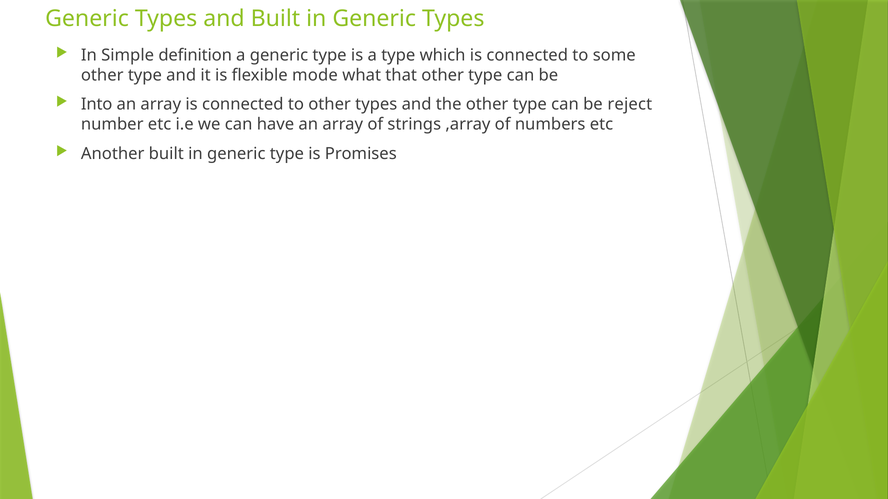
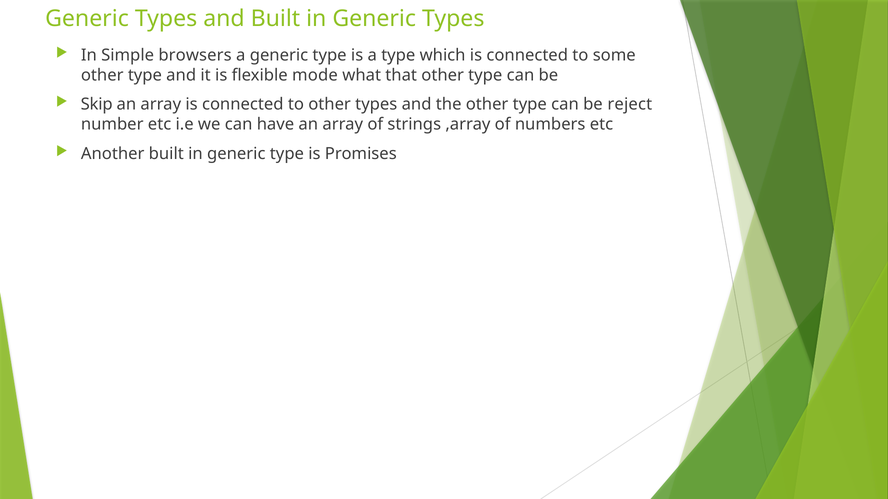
definition: definition -> browsers (195, 55)
Into: Into -> Skip (97, 104)
